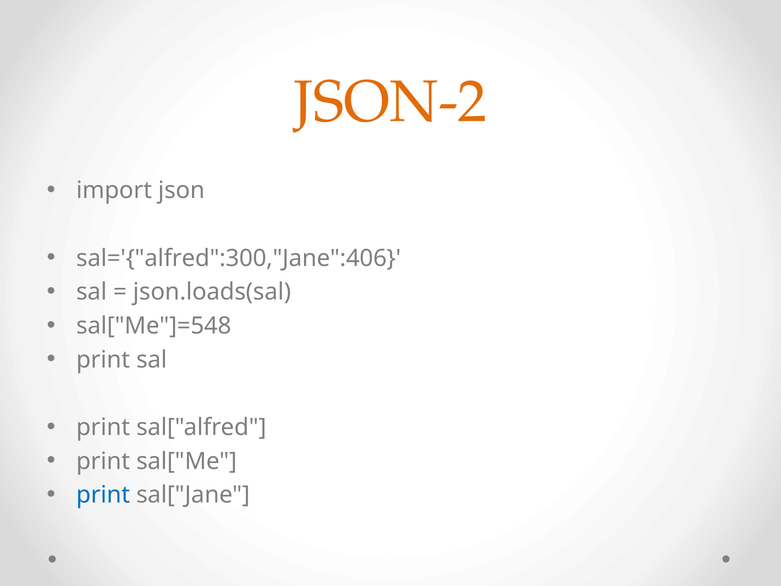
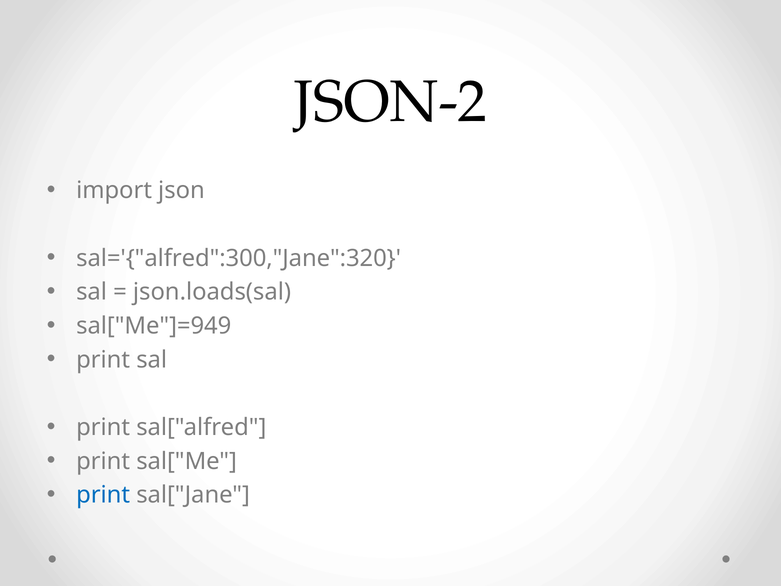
JSON-2 colour: orange -> black (390, 102)
sal='{"alfred":300,"Jane":406: sal='{"alfred":300,"Jane":406 -> sal='{"alfred":300,"Jane":320 (239, 258)
sal["Me"]=548: sal["Me"]=548 -> sal["Me"]=949 (154, 326)
